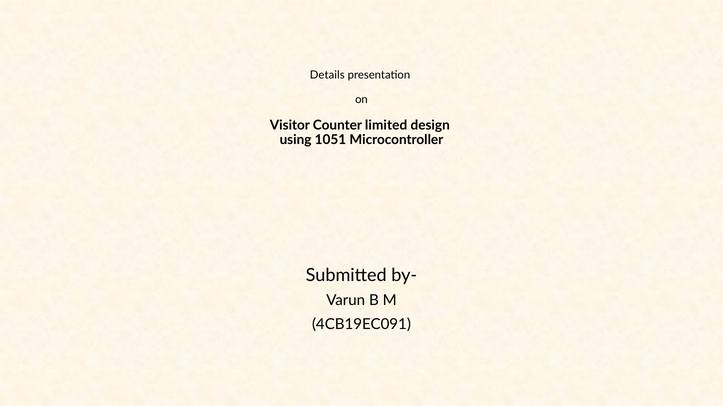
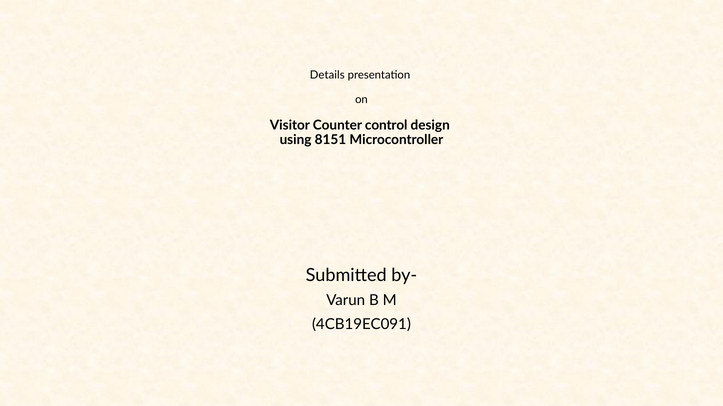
limited: limited -> control (386, 125)
1051: 1051 -> 8151 (330, 140)
